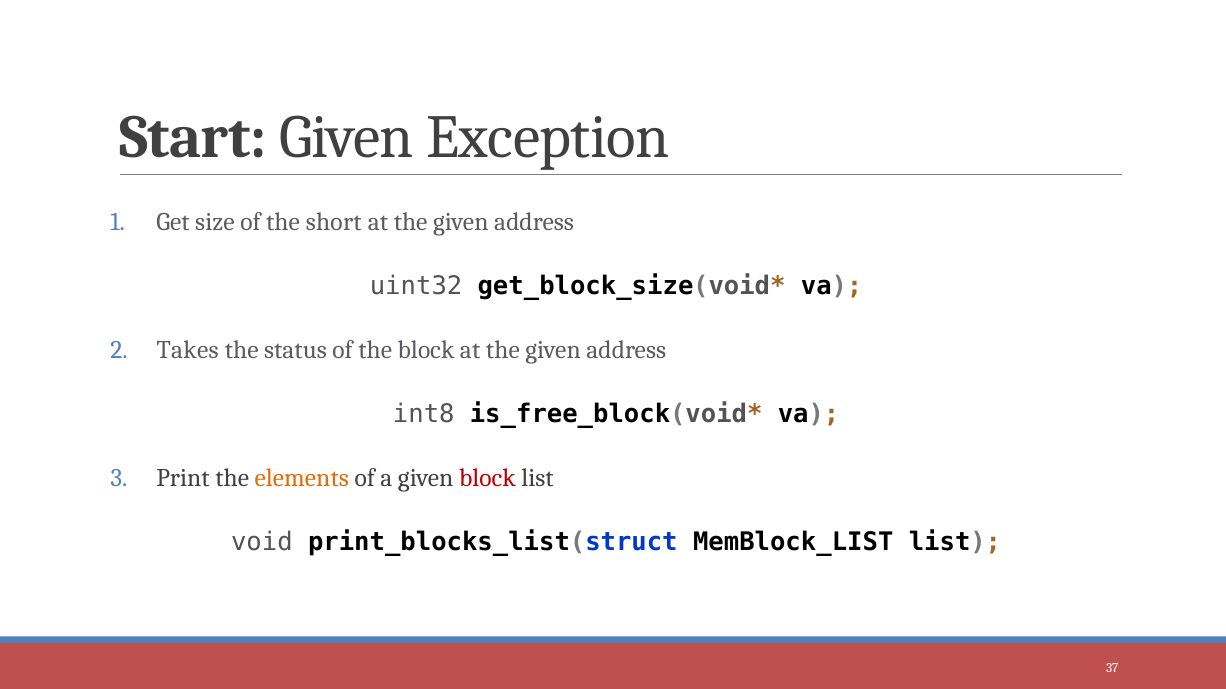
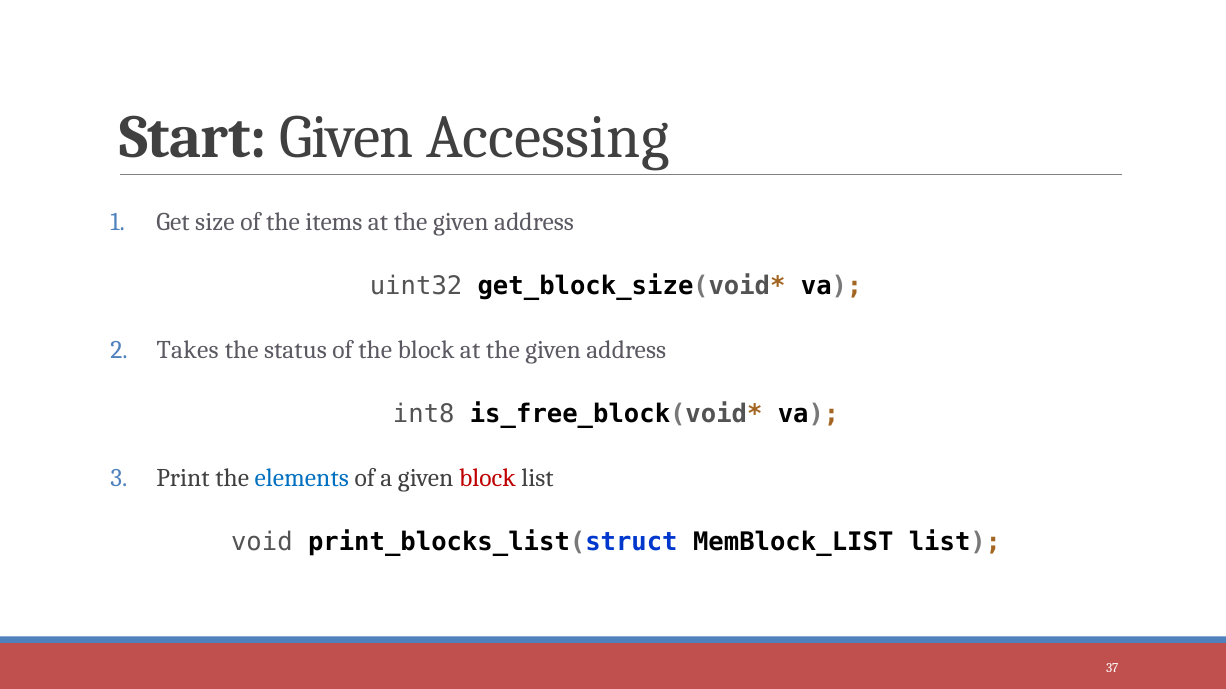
Exception: Exception -> Accessing (548, 137)
short: short -> items (334, 223)
elements colour: orange -> blue (302, 478)
